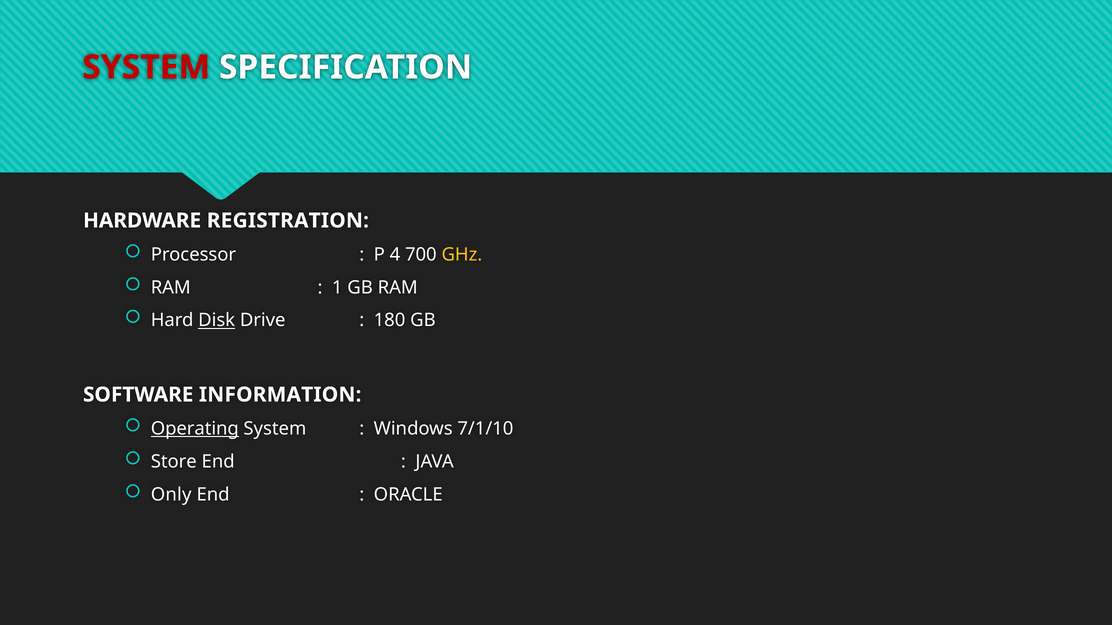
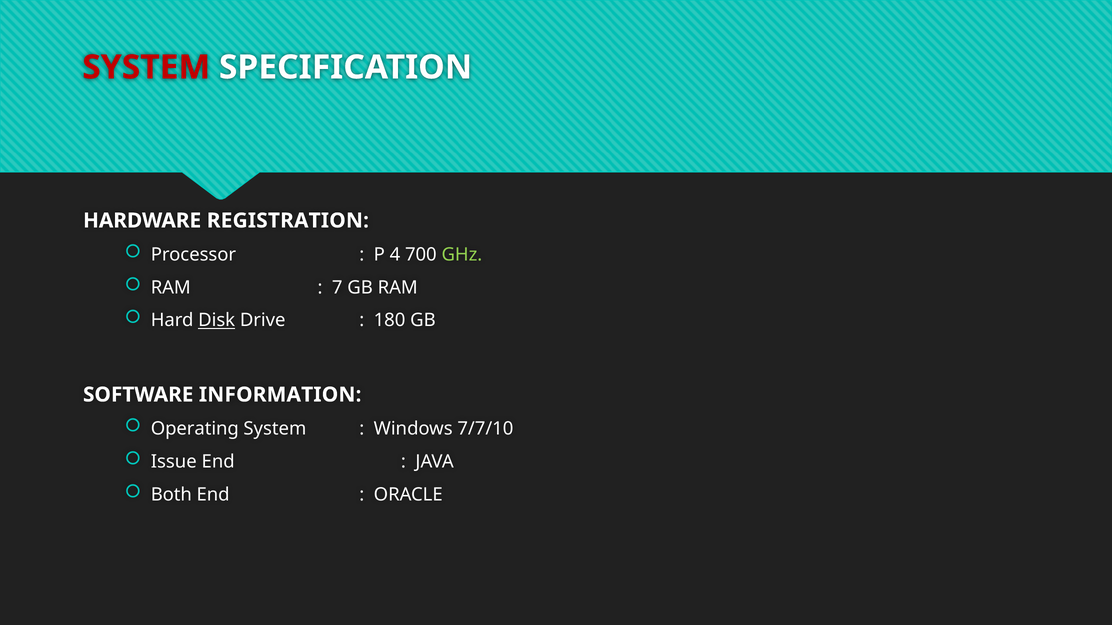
GHz colour: yellow -> light green (462, 255)
1: 1 -> 7 (337, 288)
Operating underline: present -> none (195, 429)
7/1/10: 7/1/10 -> 7/7/10 (485, 429)
Store: Store -> Issue (174, 462)
Only: Only -> Both (171, 495)
